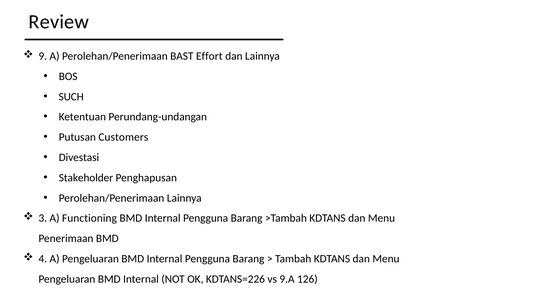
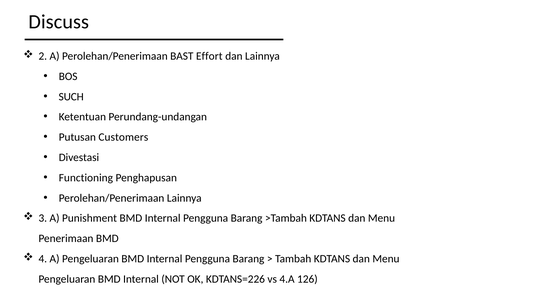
Review: Review -> Discuss (59, 22)
9: 9 -> 2 (43, 56)
Stakeholder: Stakeholder -> Functioning (86, 178)
Functioning: Functioning -> Punishment (90, 218)
9.A: 9.A -> 4.A (287, 279)
